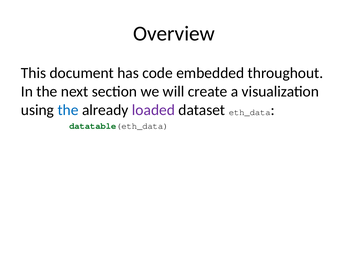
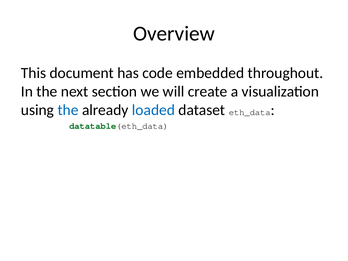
loaded colour: purple -> blue (153, 110)
